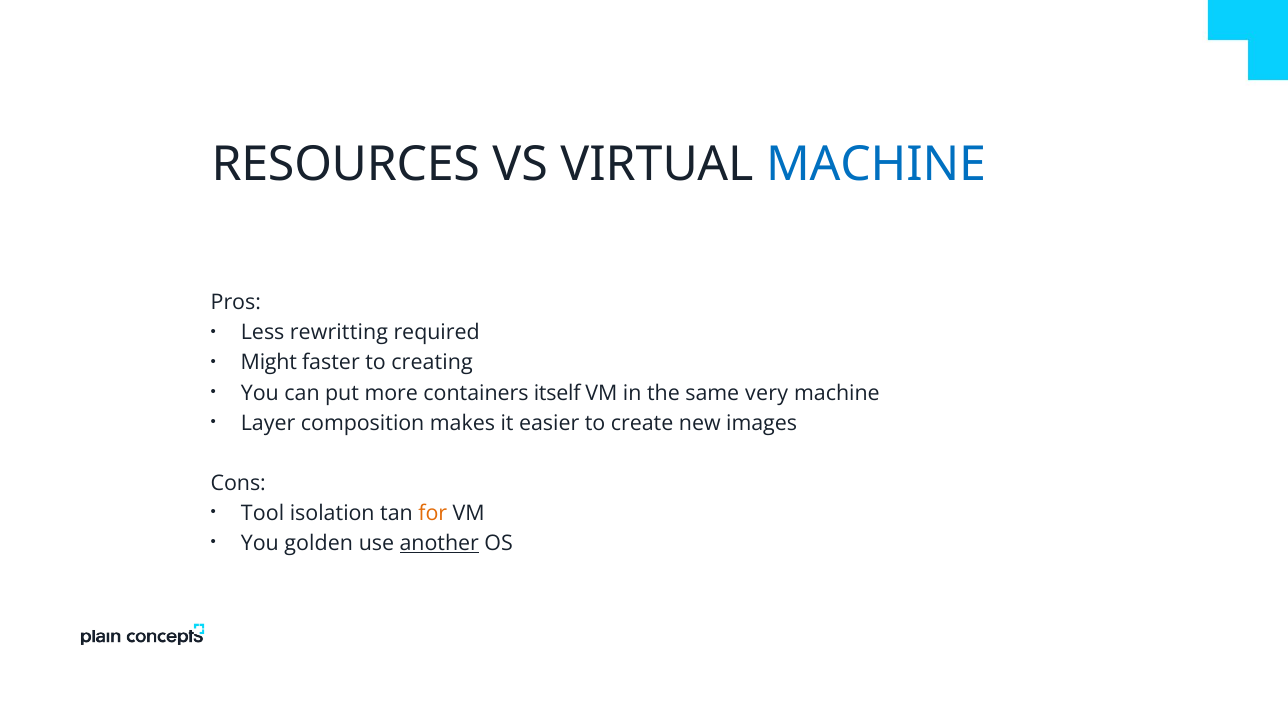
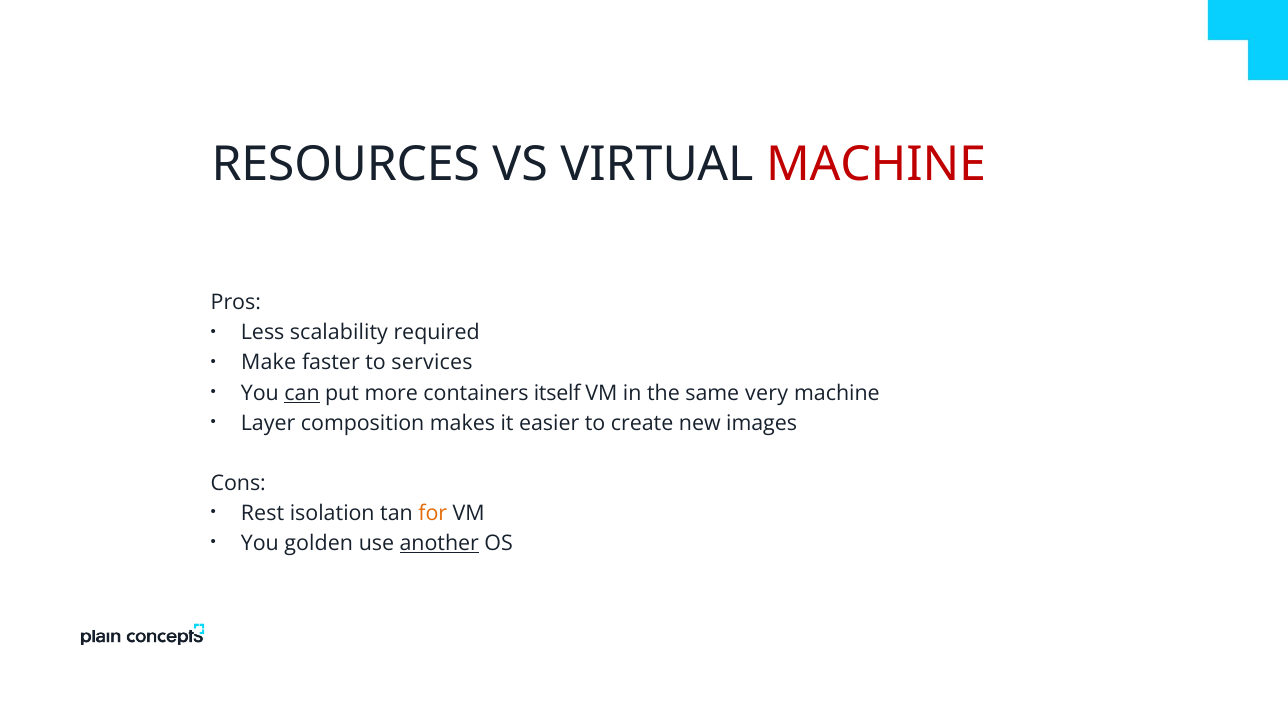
MACHINE colour: blue -> red (876, 164)
rewritting: rewritting -> scalability (339, 333)
Might: Might -> Make (269, 363)
creating: creating -> services (432, 363)
can underline: none -> present (302, 393)
Tool: Tool -> Rest (263, 513)
